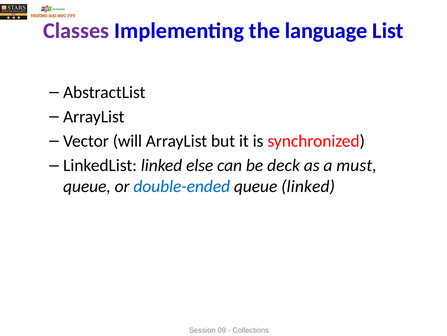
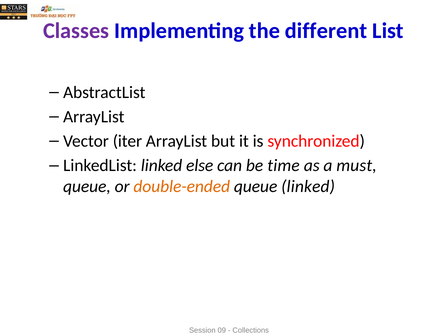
language: language -> different (326, 31)
will: will -> iter (127, 141)
deck: deck -> time (283, 165)
double-ended colour: blue -> orange (182, 186)
